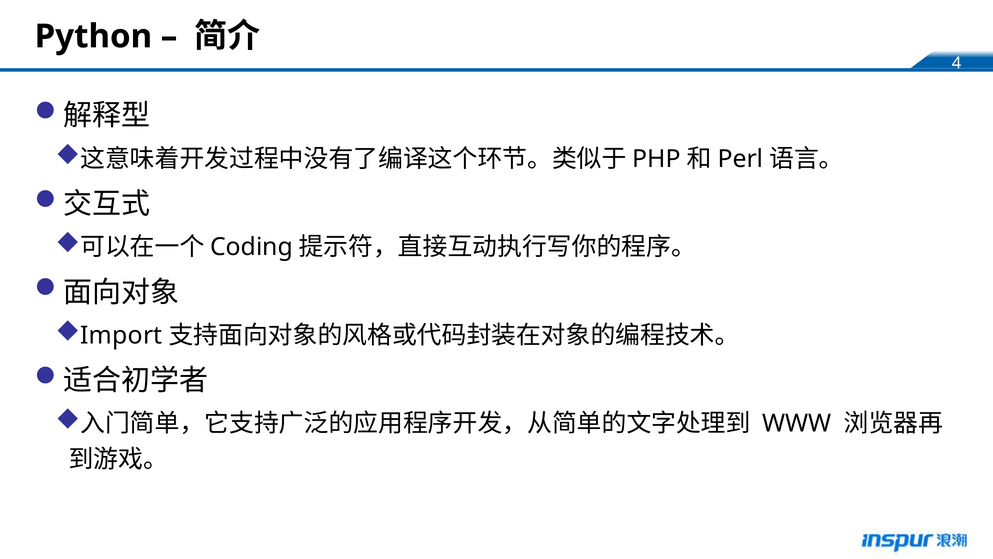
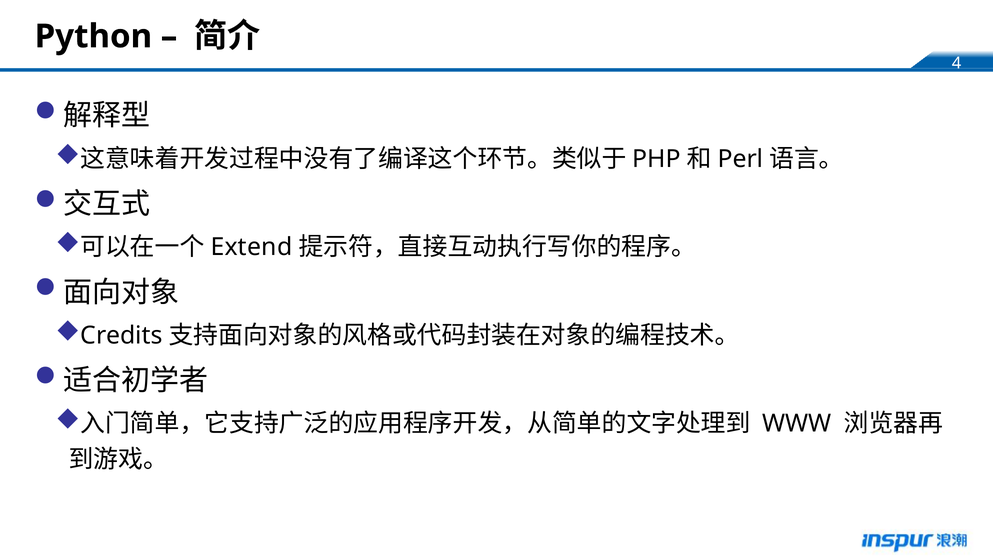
Coding: Coding -> Extend (251, 247)
Import: Import -> Credits (121, 335)
